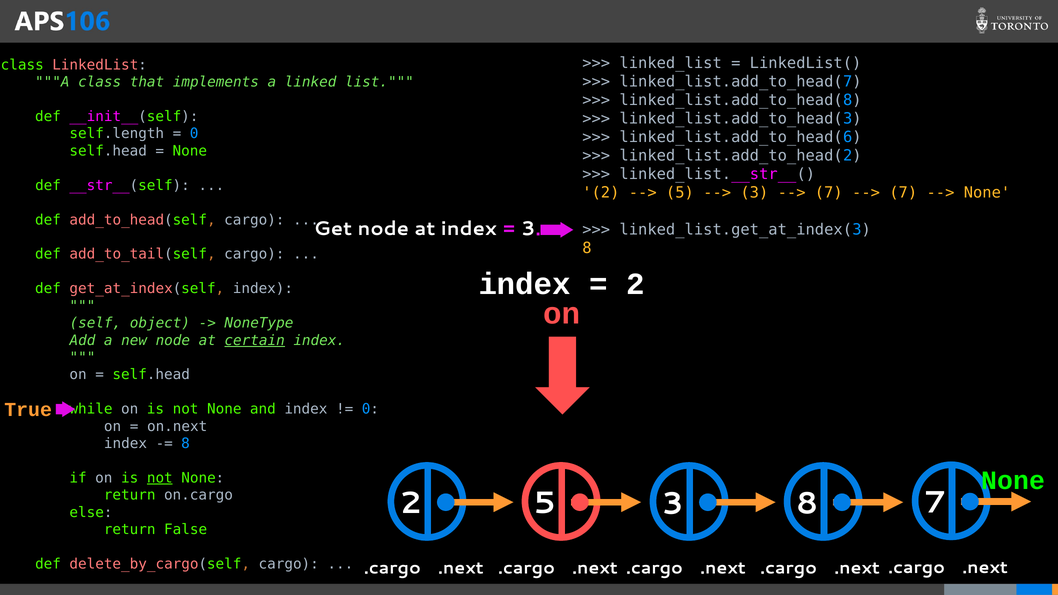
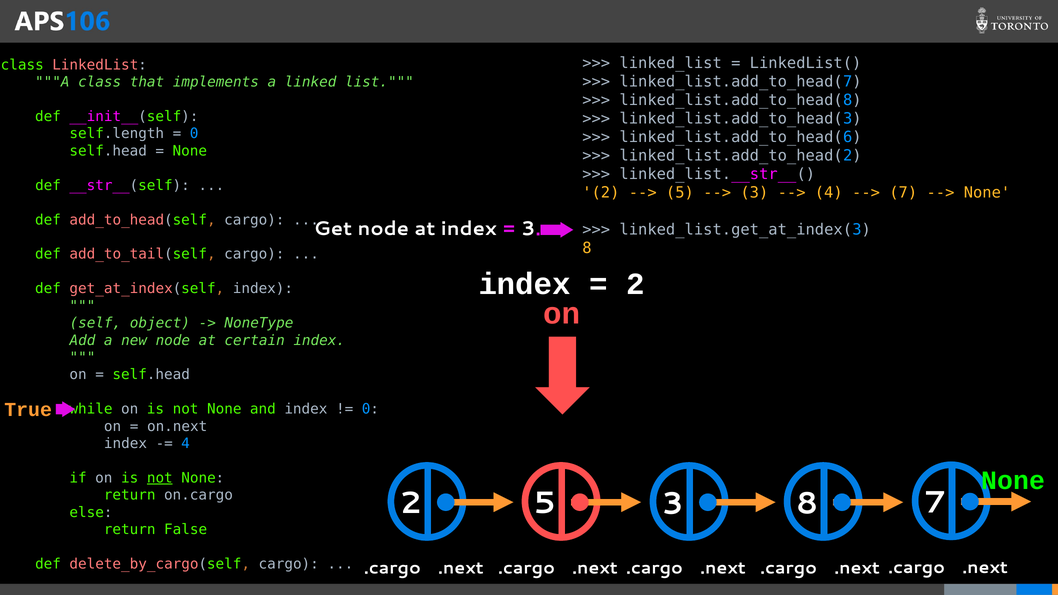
7: 7 -> 4 (829, 193)
certain underline: present -> none (255, 340)
8: 8 -> 4 (186, 444)
